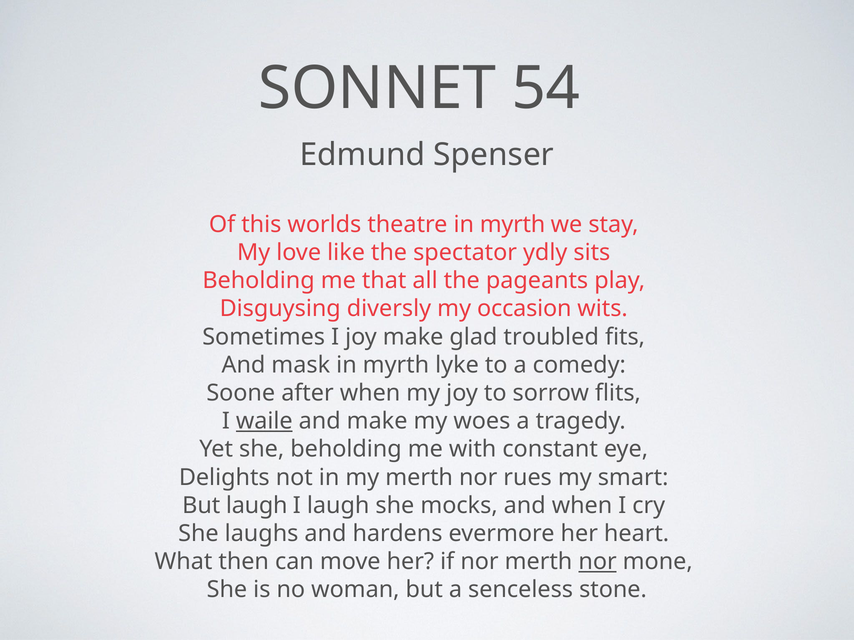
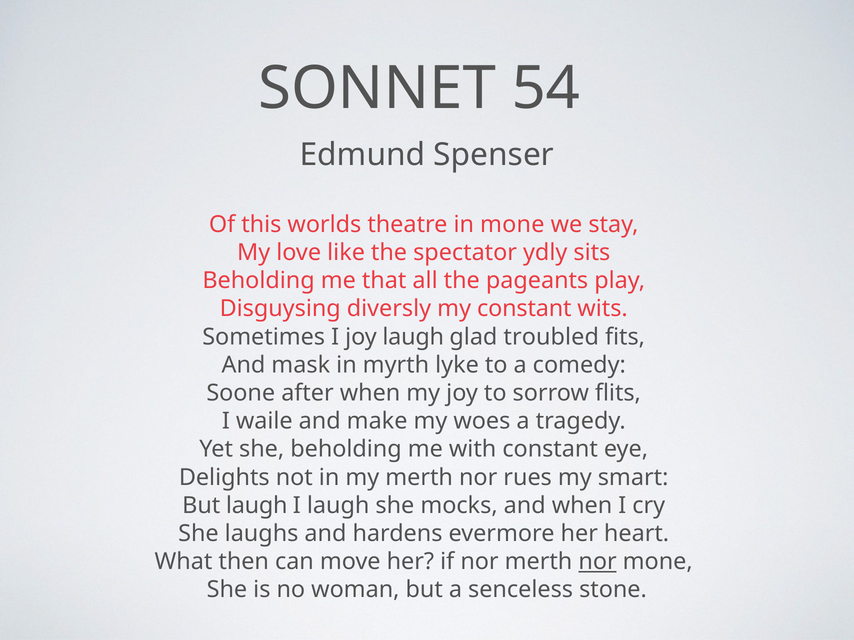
theatre in myrth: myrth -> mone (512, 225)
my occasion: occasion -> constant (524, 309)
joy make: make -> laugh (413, 337)
waile underline: present -> none (264, 421)
